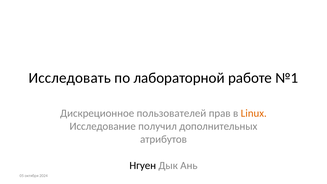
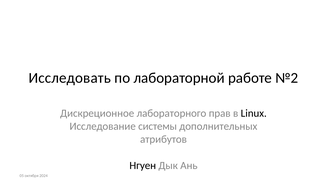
№1: №1 -> №2 (287, 78)
пользователей: пользователей -> лабораторного (171, 113)
Linux colour: orange -> black (254, 113)
получил: получил -> системы (158, 126)
